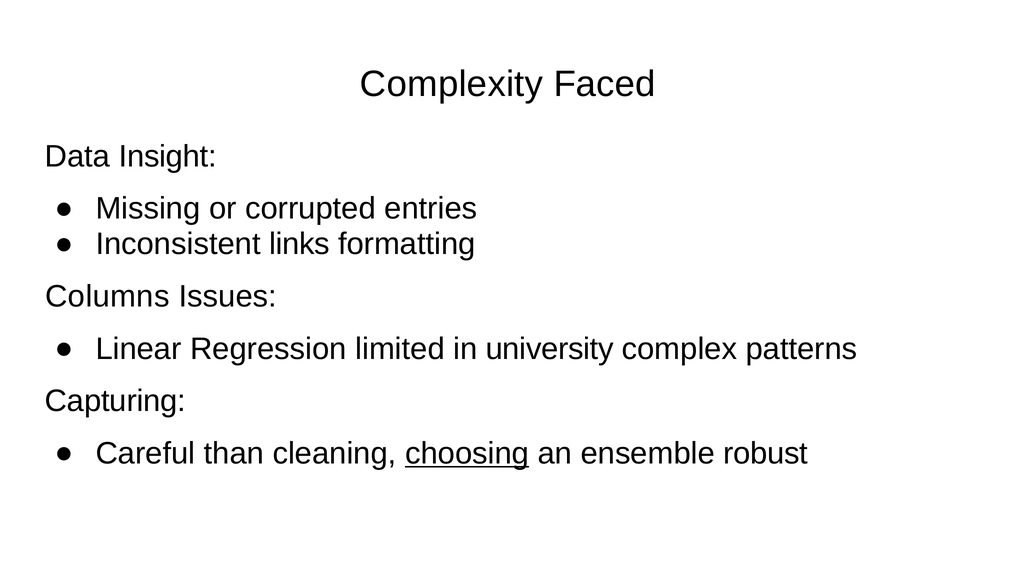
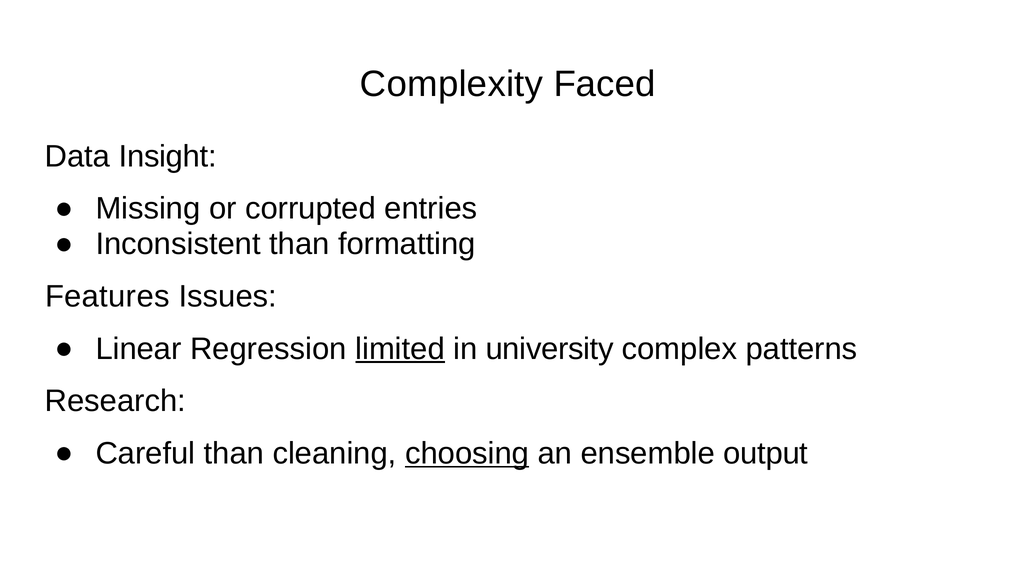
Inconsistent links: links -> than (299, 244)
Columns: Columns -> Features (107, 296)
limited underline: none -> present (400, 348)
Capturing: Capturing -> Research (115, 401)
robust: robust -> output (766, 453)
